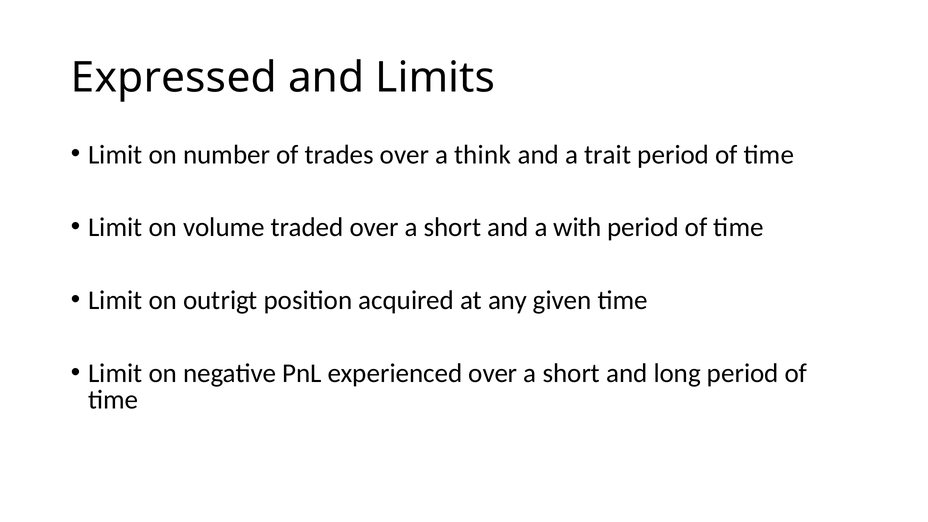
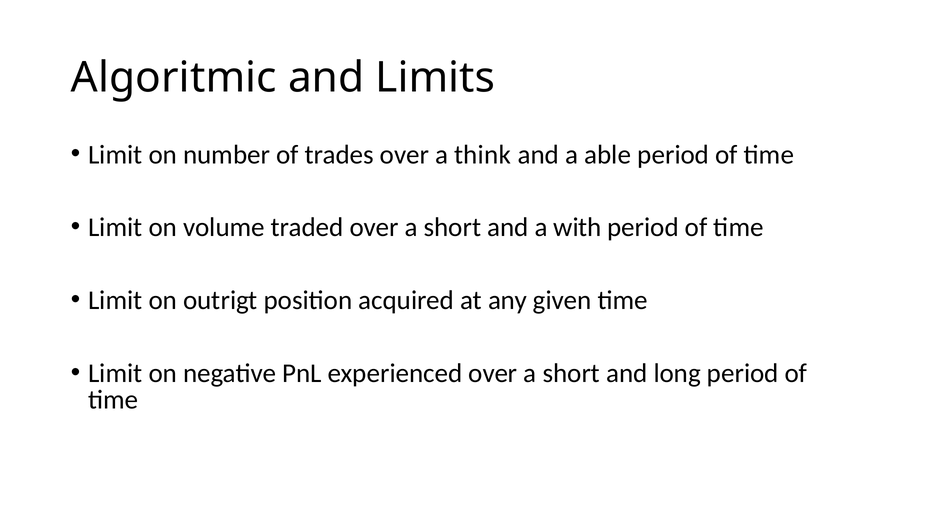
Expressed: Expressed -> Algoritmic (174, 78)
trait: trait -> able (608, 155)
